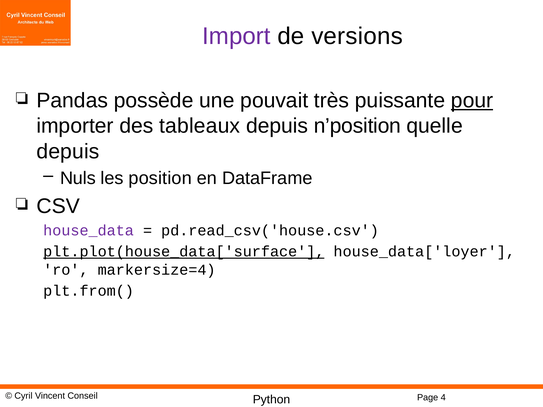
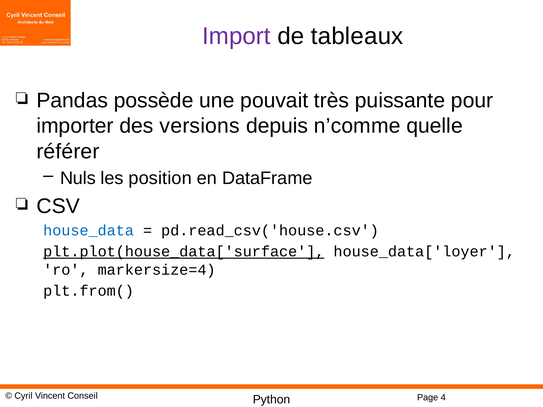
versions: versions -> tableaux (357, 36)
pour underline: present -> none (472, 101)
tableaux: tableaux -> versions (200, 126)
n’position: n’position -> n’comme (357, 126)
depuis: depuis -> référer (68, 151)
house_data colour: purple -> blue (89, 231)
